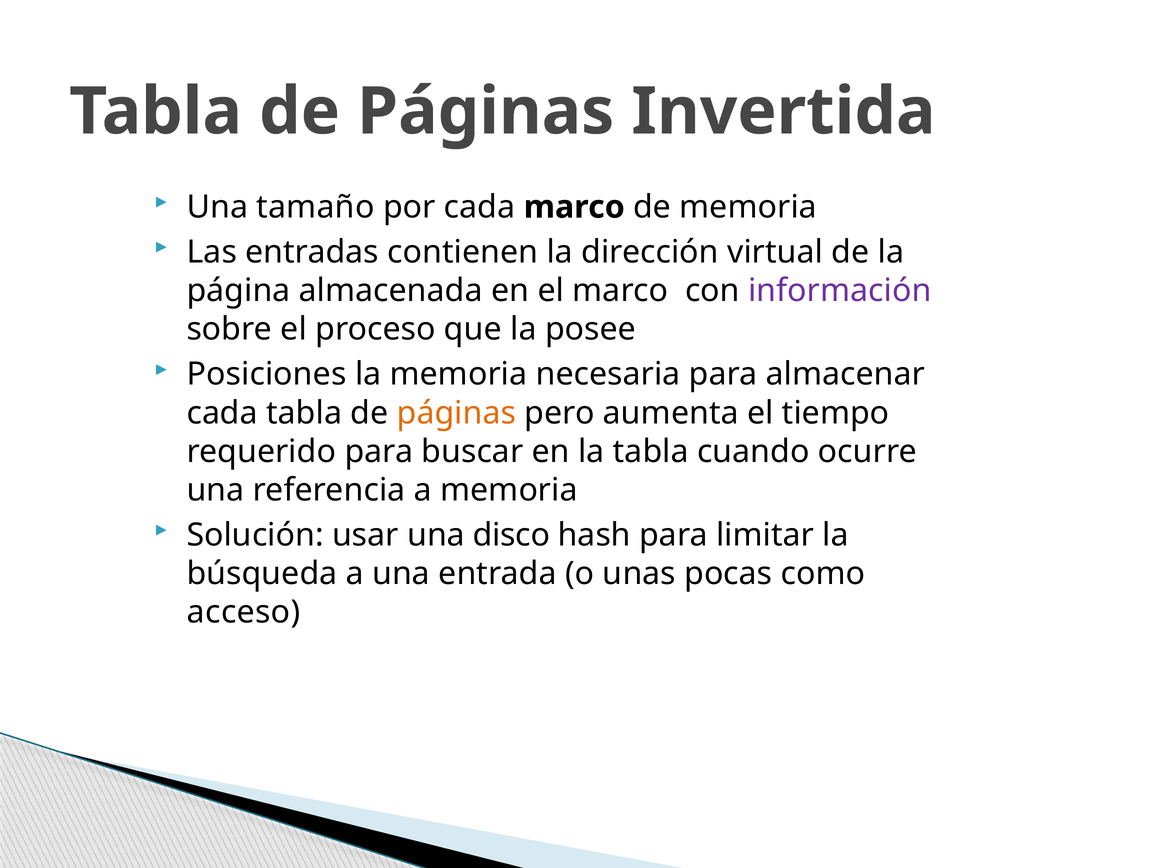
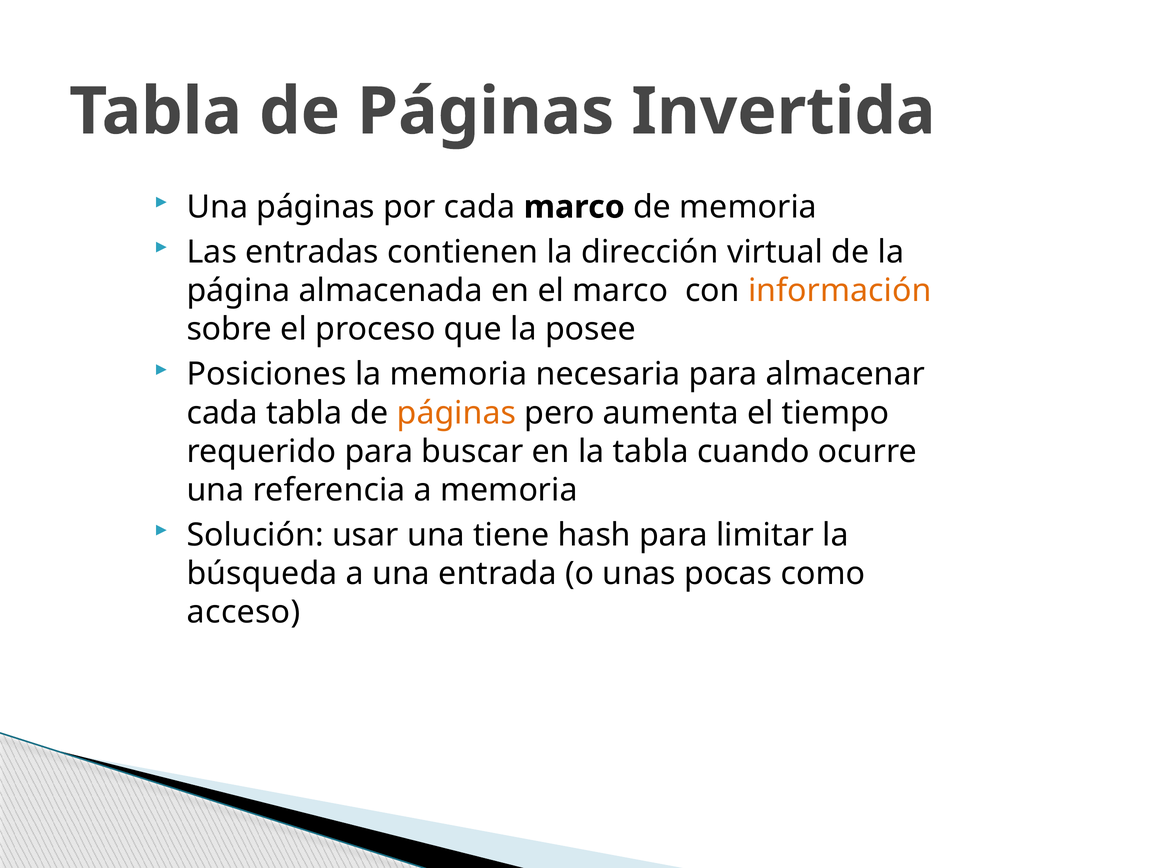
Una tamaño: tamaño -> páginas (316, 207)
información colour: purple -> orange (840, 291)
disco: disco -> tiene (511, 535)
